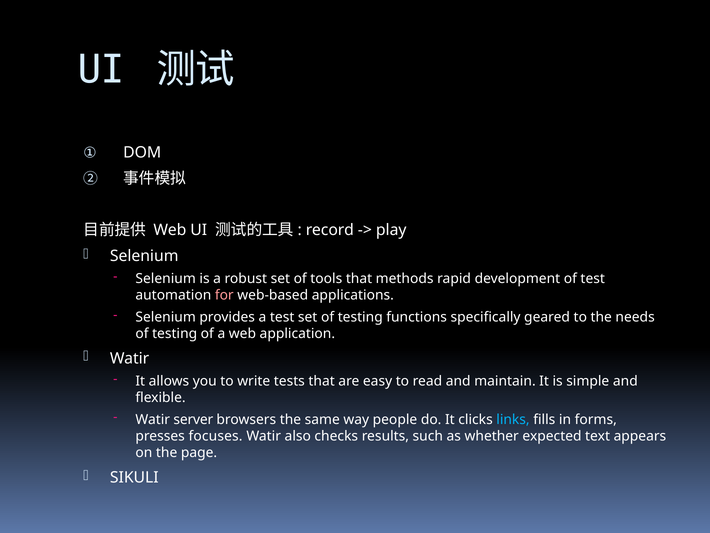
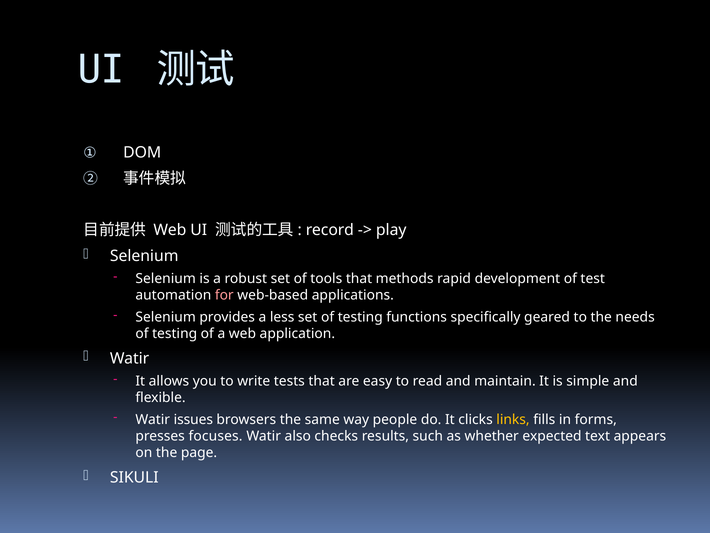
a test: test -> less (282, 317)
server: server -> issues (193, 419)
links colour: light blue -> yellow (513, 419)
